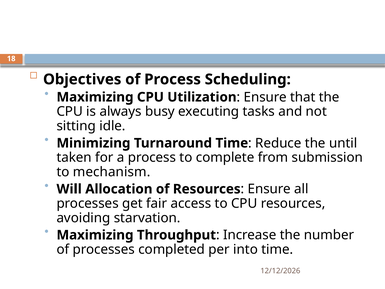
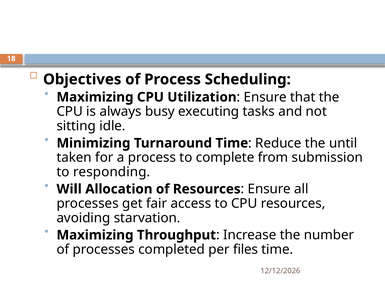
mechanism: mechanism -> responding (112, 172)
into: into -> files (246, 249)
